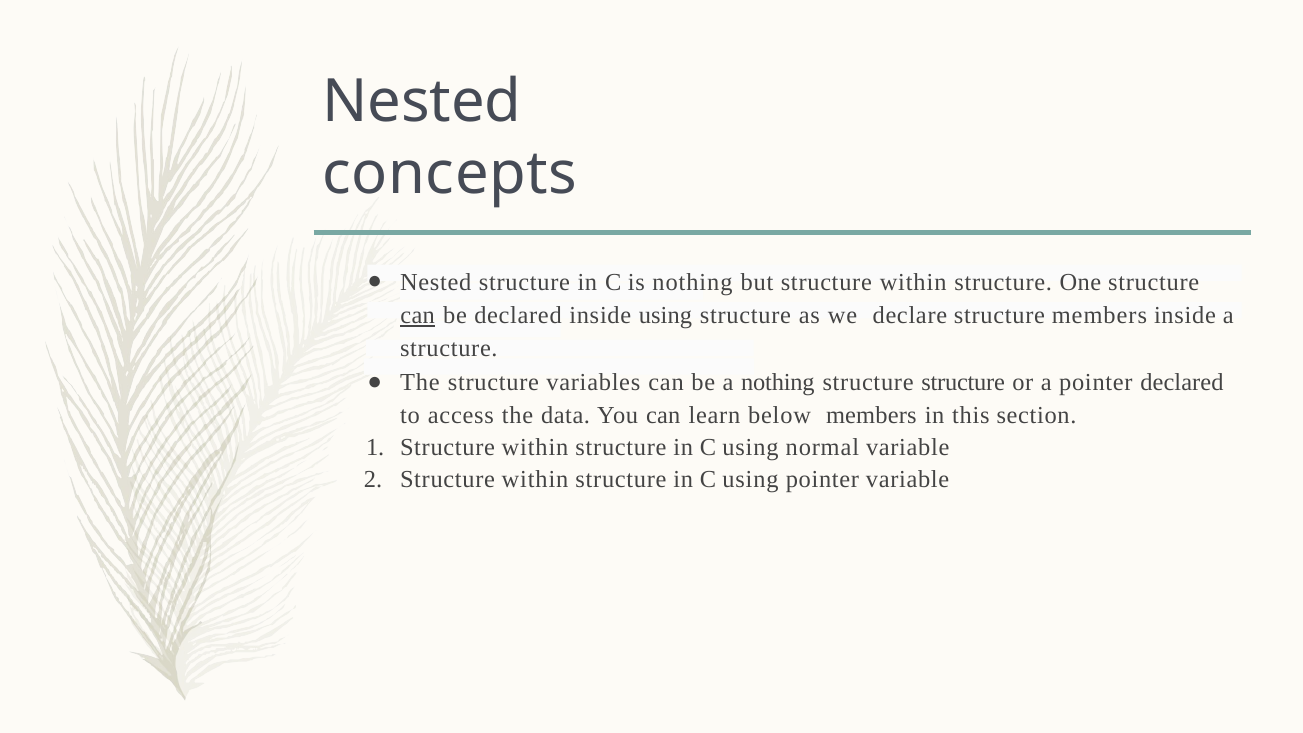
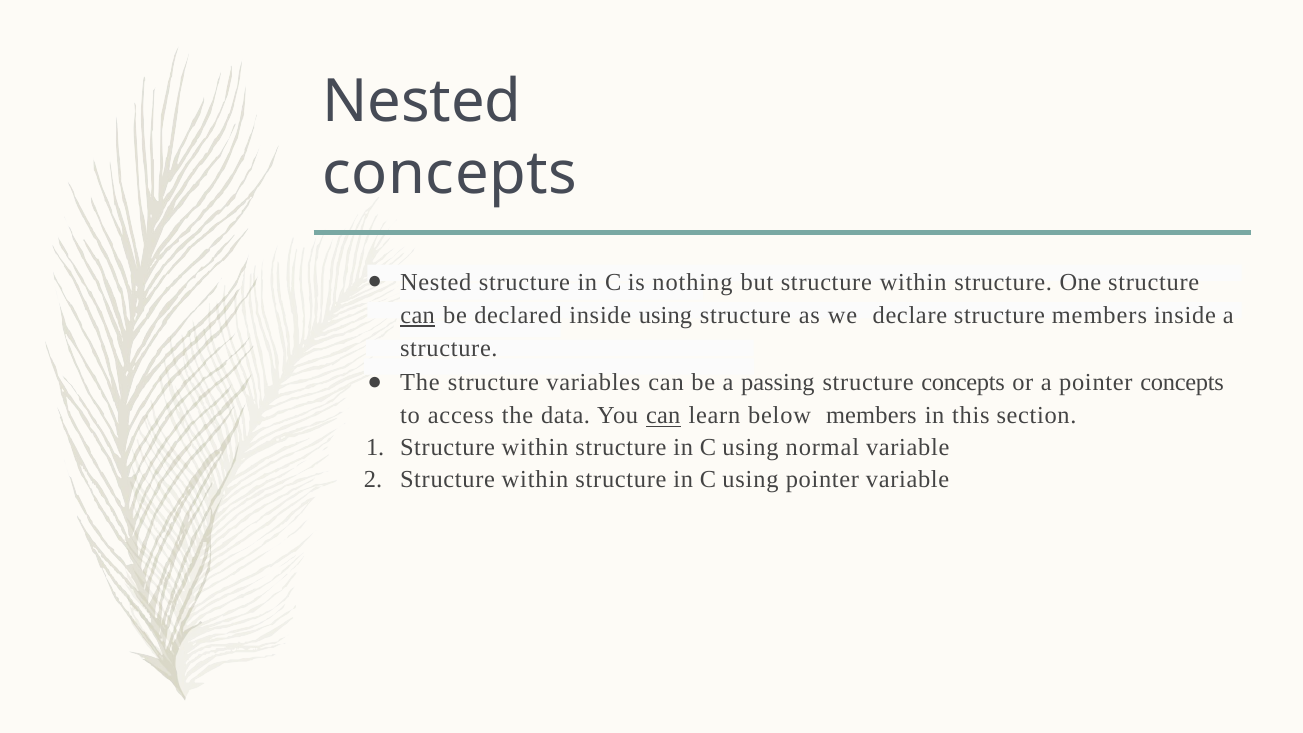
a nothing: nothing -> passing (778, 382)
structure structure: structure -> concepts (963, 382)
pointer declared: declared -> concepts (1182, 382)
can underline: none -> present (663, 416)
